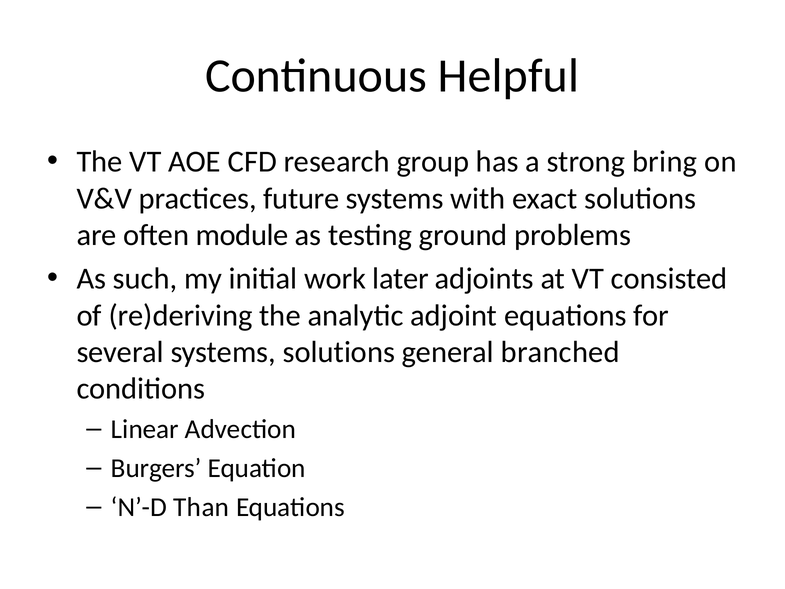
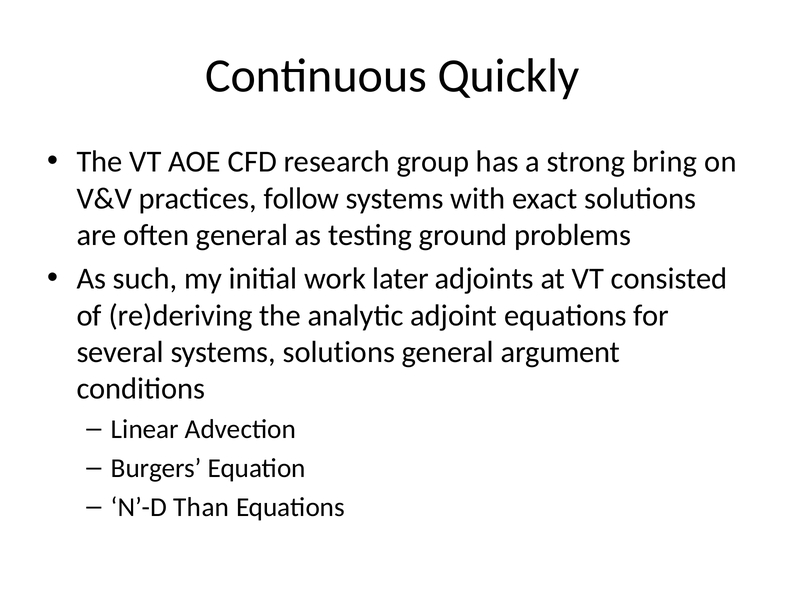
Helpful: Helpful -> Quickly (509, 76)
future: future -> follow (301, 198)
often module: module -> general (242, 235)
branched: branched -> argument (560, 352)
